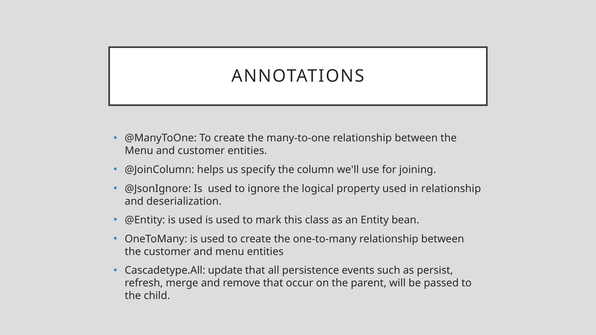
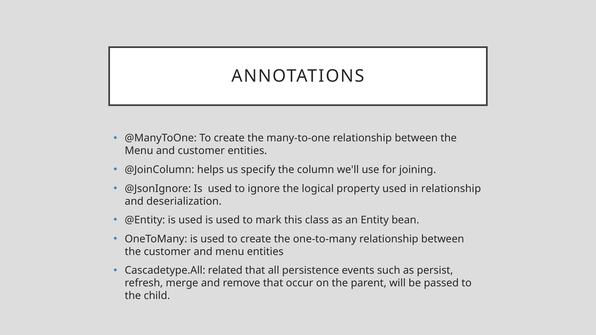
update: update -> related (225, 271)
